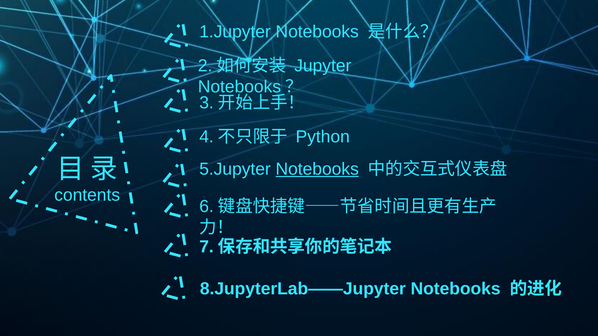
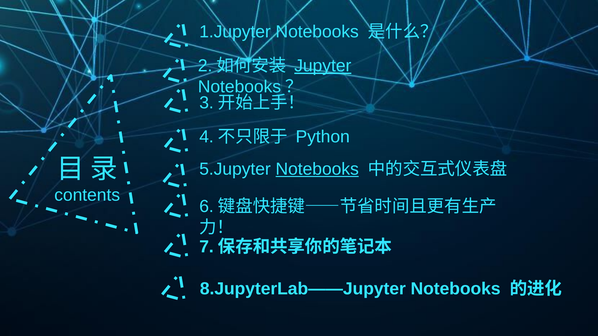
Jupyter underline: none -> present (323, 66)
